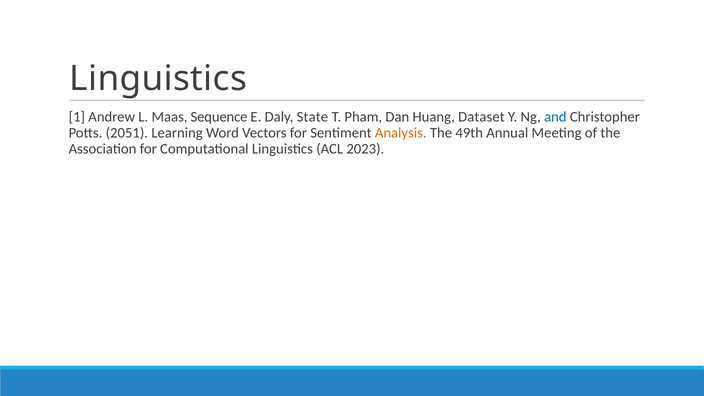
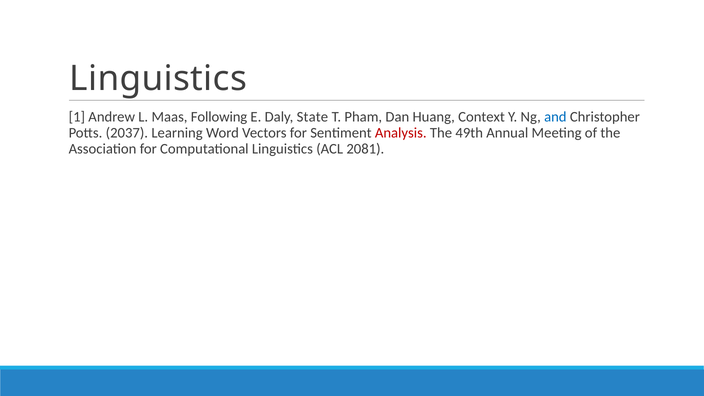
Sequence: Sequence -> Following (219, 117)
Dataset: Dataset -> Context (482, 117)
2051: 2051 -> 2037 (127, 133)
Analysis colour: orange -> red (401, 133)
2023: 2023 -> 2081 (365, 149)
